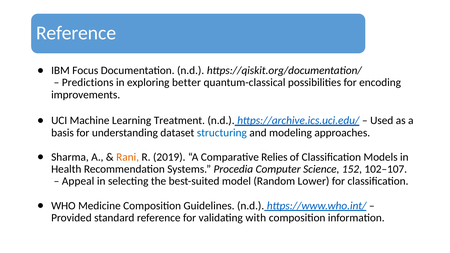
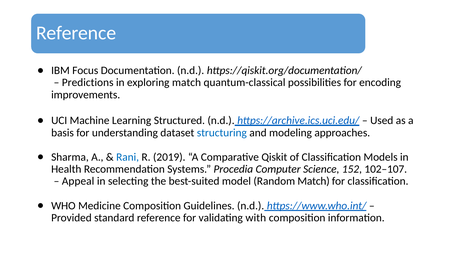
exploring better: better -> match (187, 83)
Treatment: Treatment -> Structured (179, 121)
Rani colour: orange -> blue (128, 157)
Relies: Relies -> Qiskit (274, 157)
Random Lower: Lower -> Match (314, 181)
